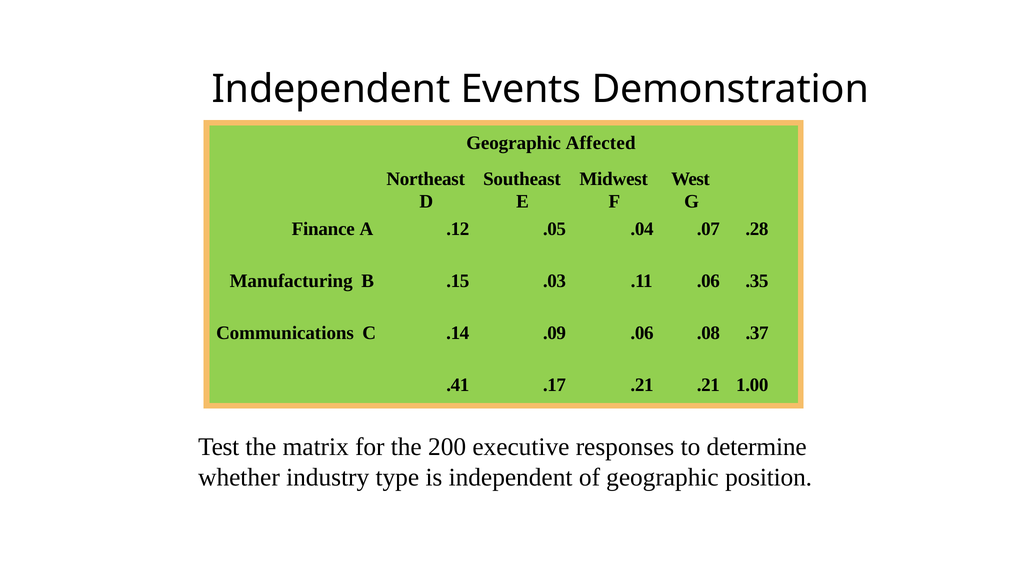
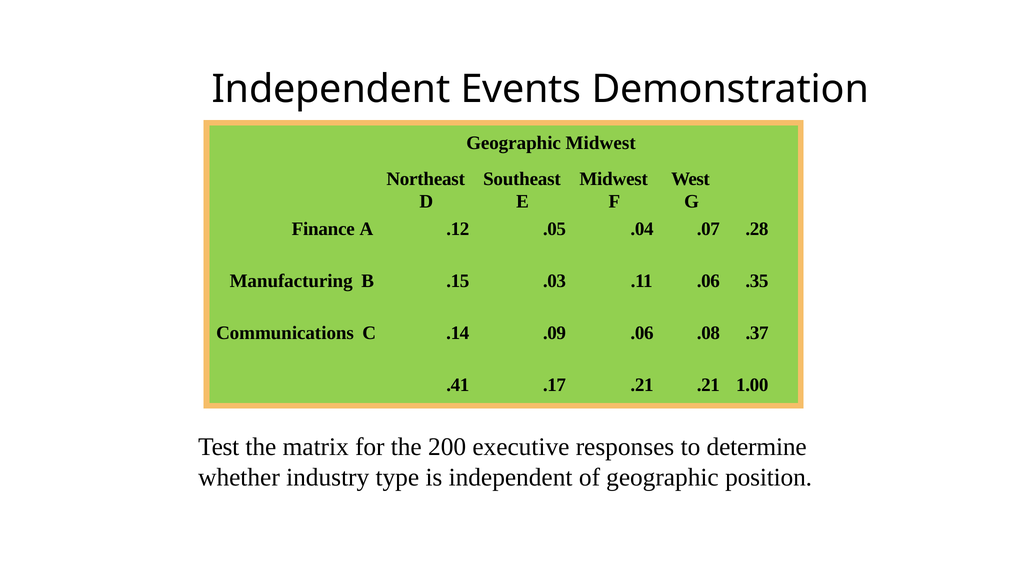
Geographic Affected: Affected -> Midwest (601, 143)
